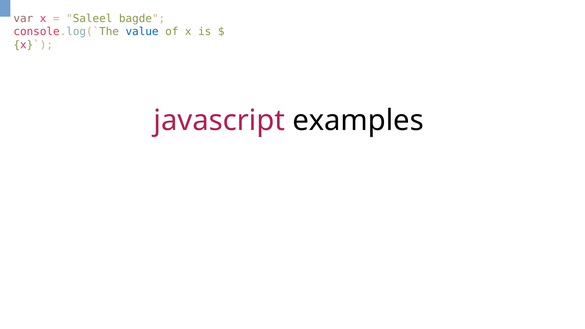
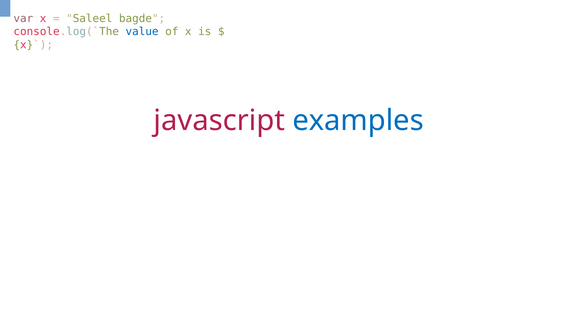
examples colour: black -> blue (358, 120)
